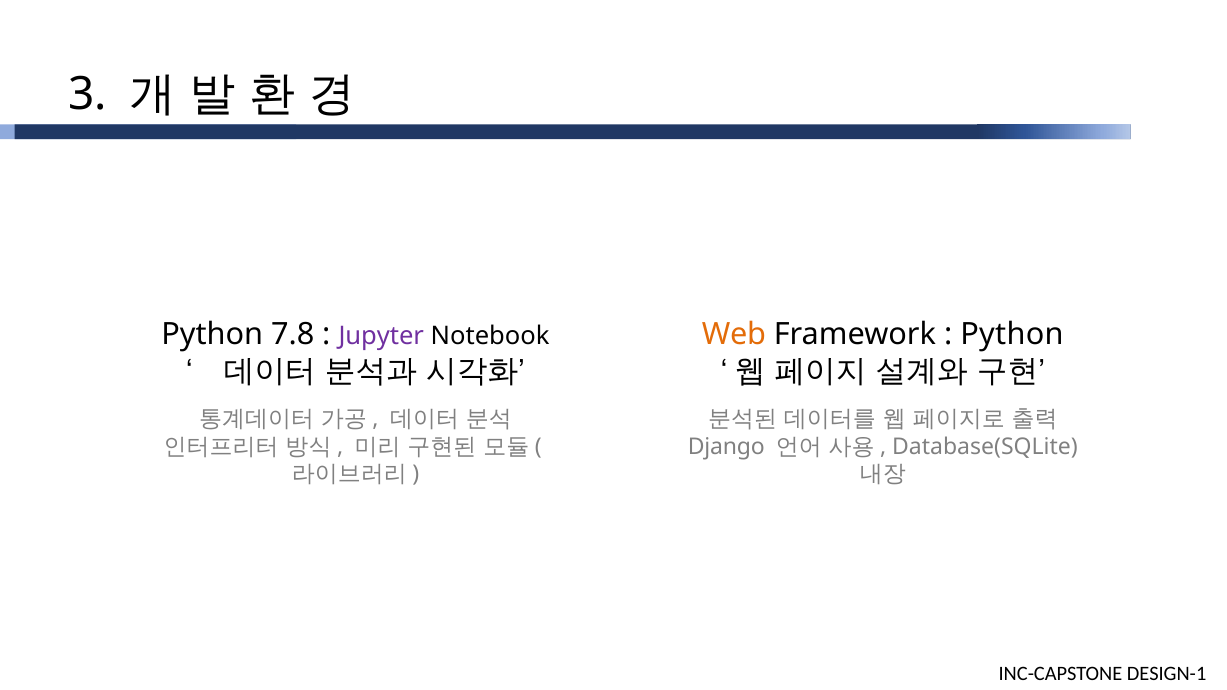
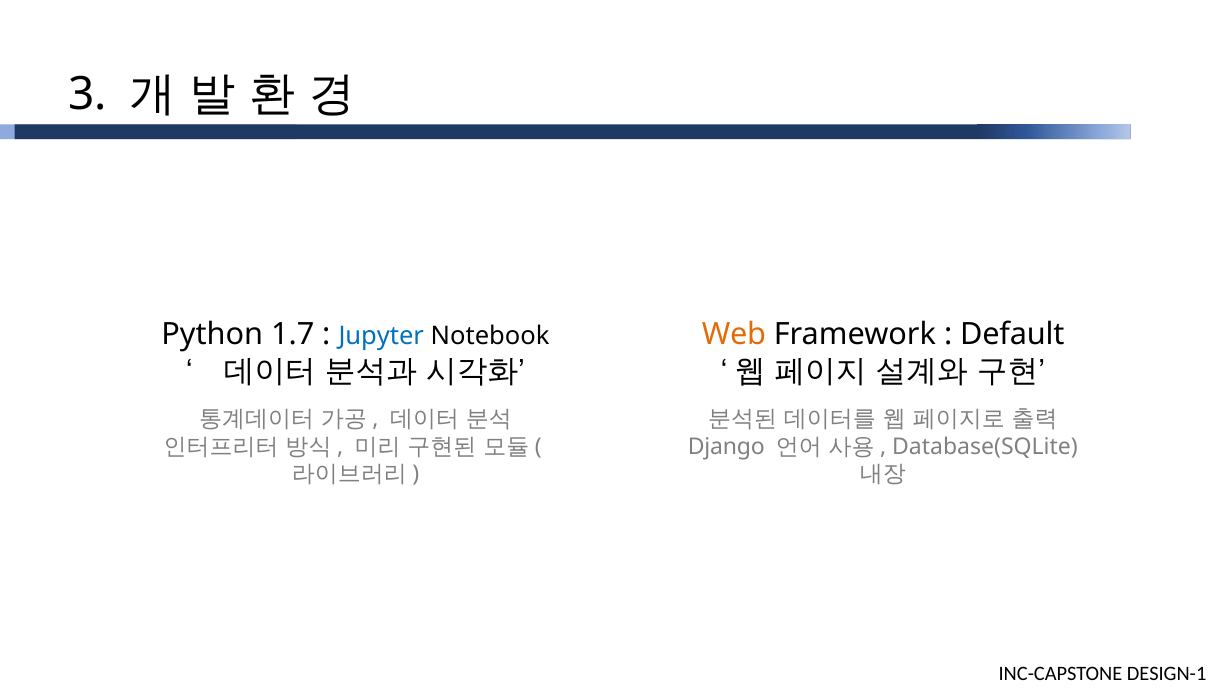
7.8: 7.8 -> 1.7 (293, 335)
Jupyter colour: purple -> blue (381, 336)
Python: Python -> Default (1012, 335)
